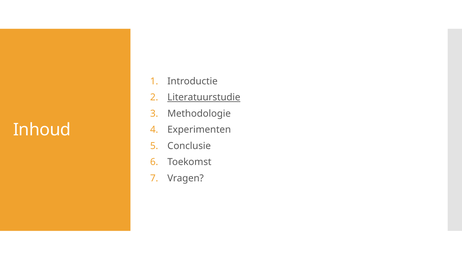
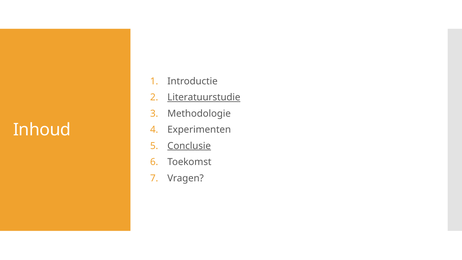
Conclusie underline: none -> present (189, 146)
